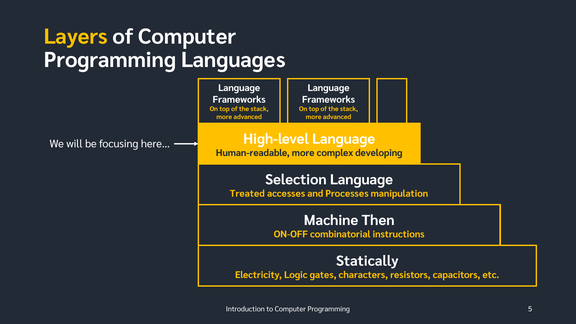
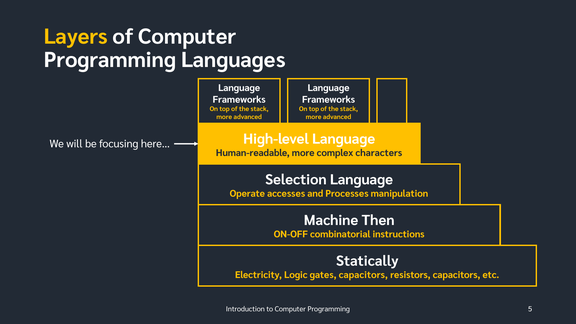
developing: developing -> characters (379, 153)
Treated: Treated -> Operate (247, 194)
gates characters: characters -> capacitors (363, 275)
